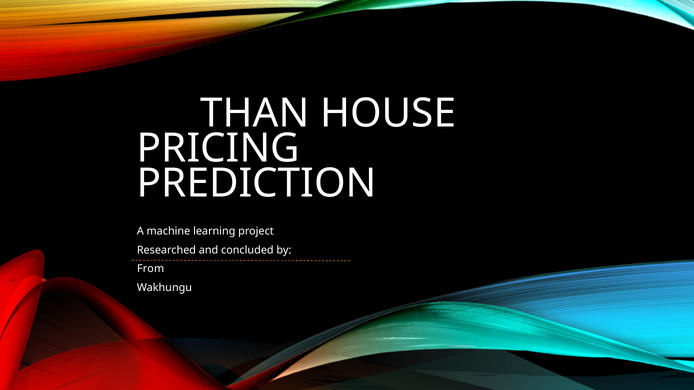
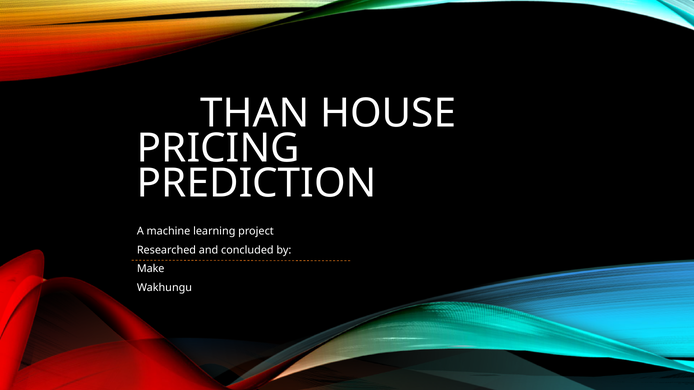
From: From -> Make (151, 269)
